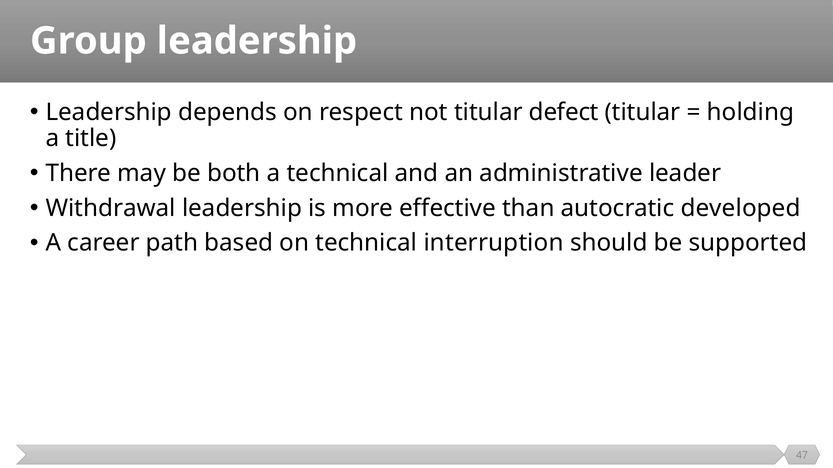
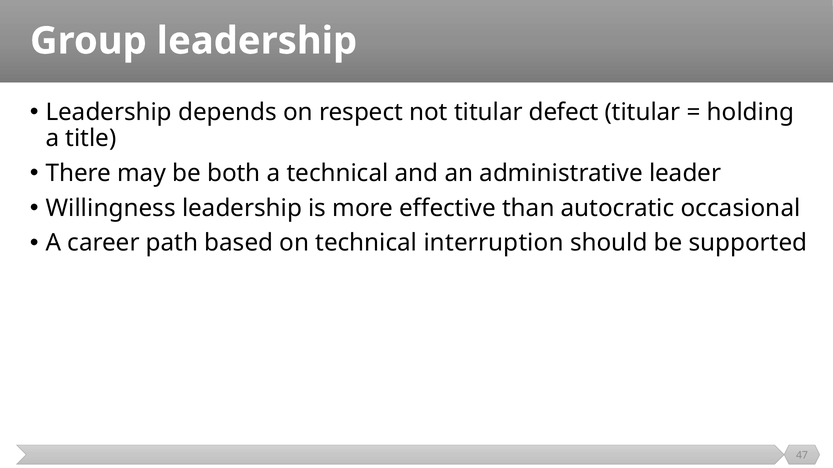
Withdrawal: Withdrawal -> Willingness (111, 208)
developed: developed -> occasional (741, 208)
